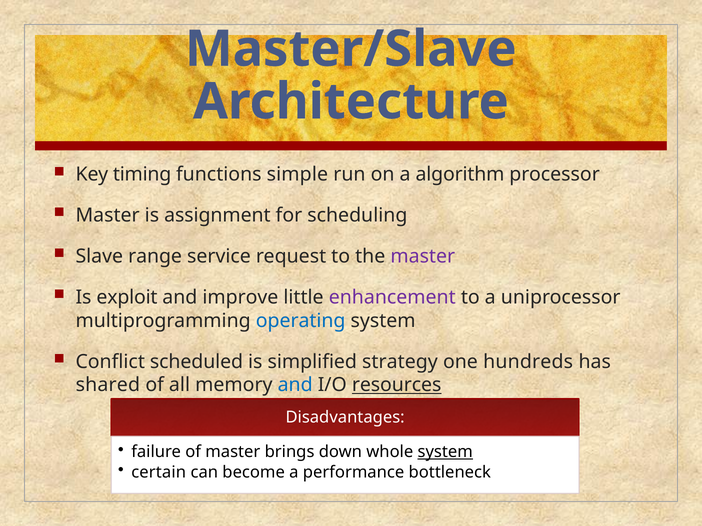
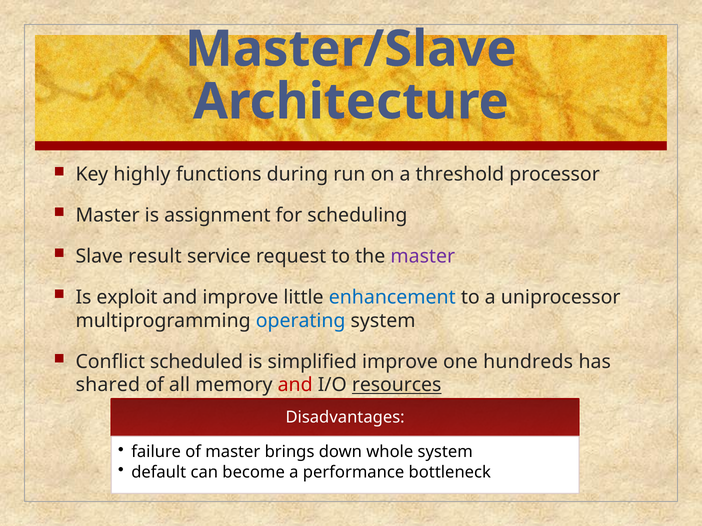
timing: timing -> highly (142, 175)
simple: simple -> during (297, 175)
algorithm: algorithm -> threshold (460, 175)
range: range -> result (155, 257)
enhancement colour: purple -> blue (392, 298)
simplified strategy: strategy -> improve (400, 362)
and colour: blue -> red (295, 385)
system underline: present -> none (445, 452)
certain: certain -> default (159, 473)
